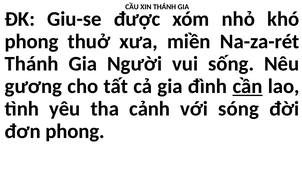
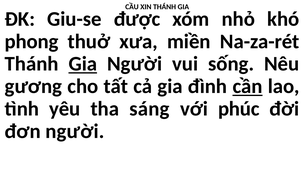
Gia underline: none -> present (83, 64)
cảnh: cảnh -> sáng (149, 109)
sóng: sóng -> phúc (239, 109)
đơn phong: phong -> người (75, 131)
